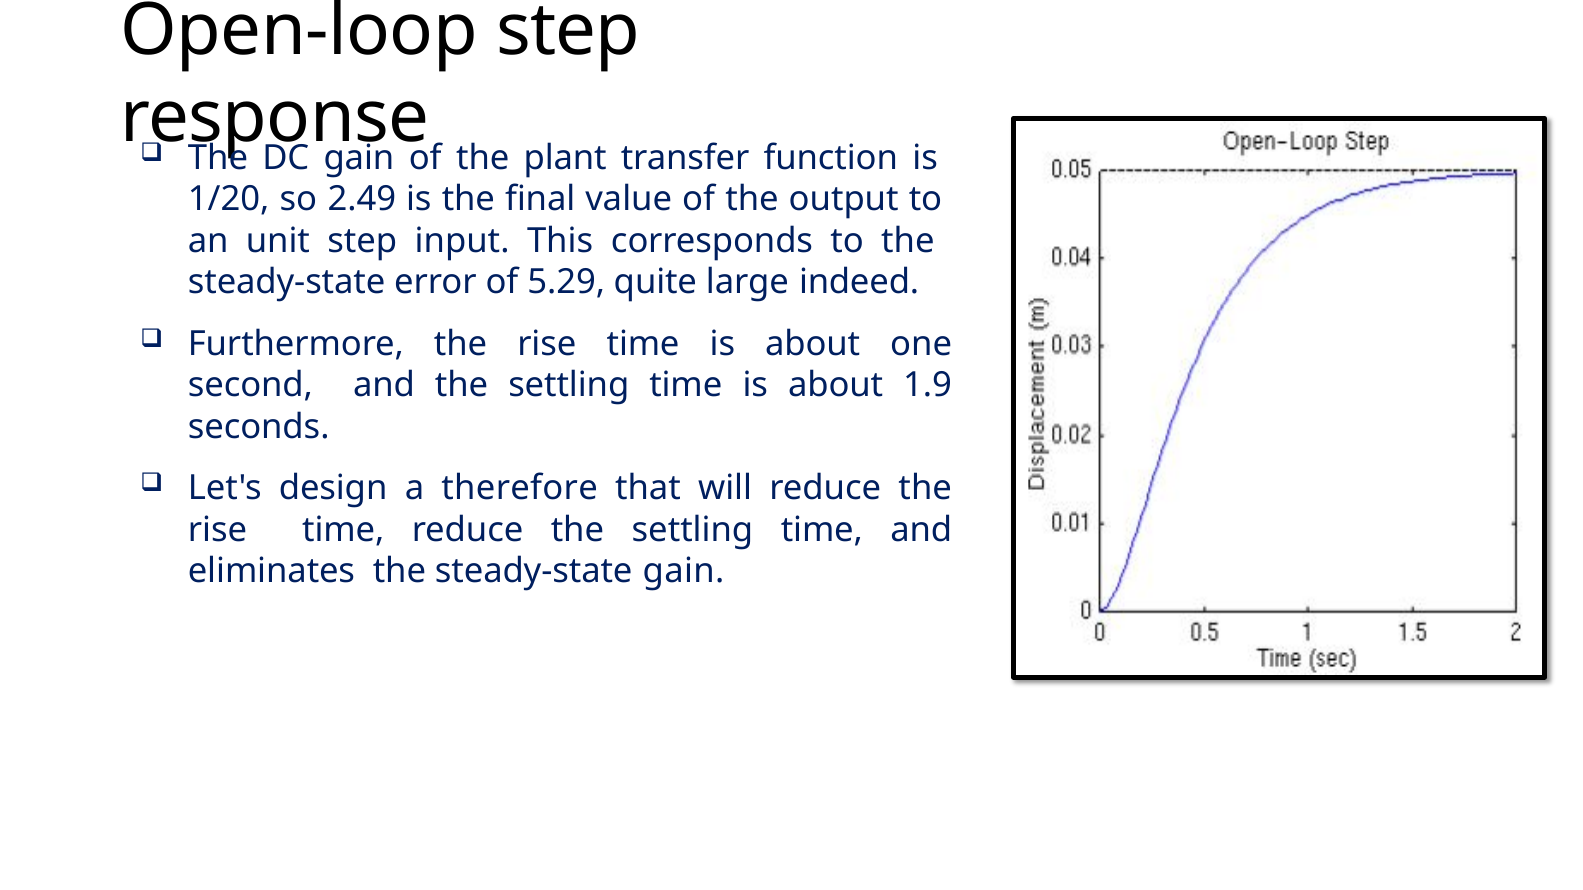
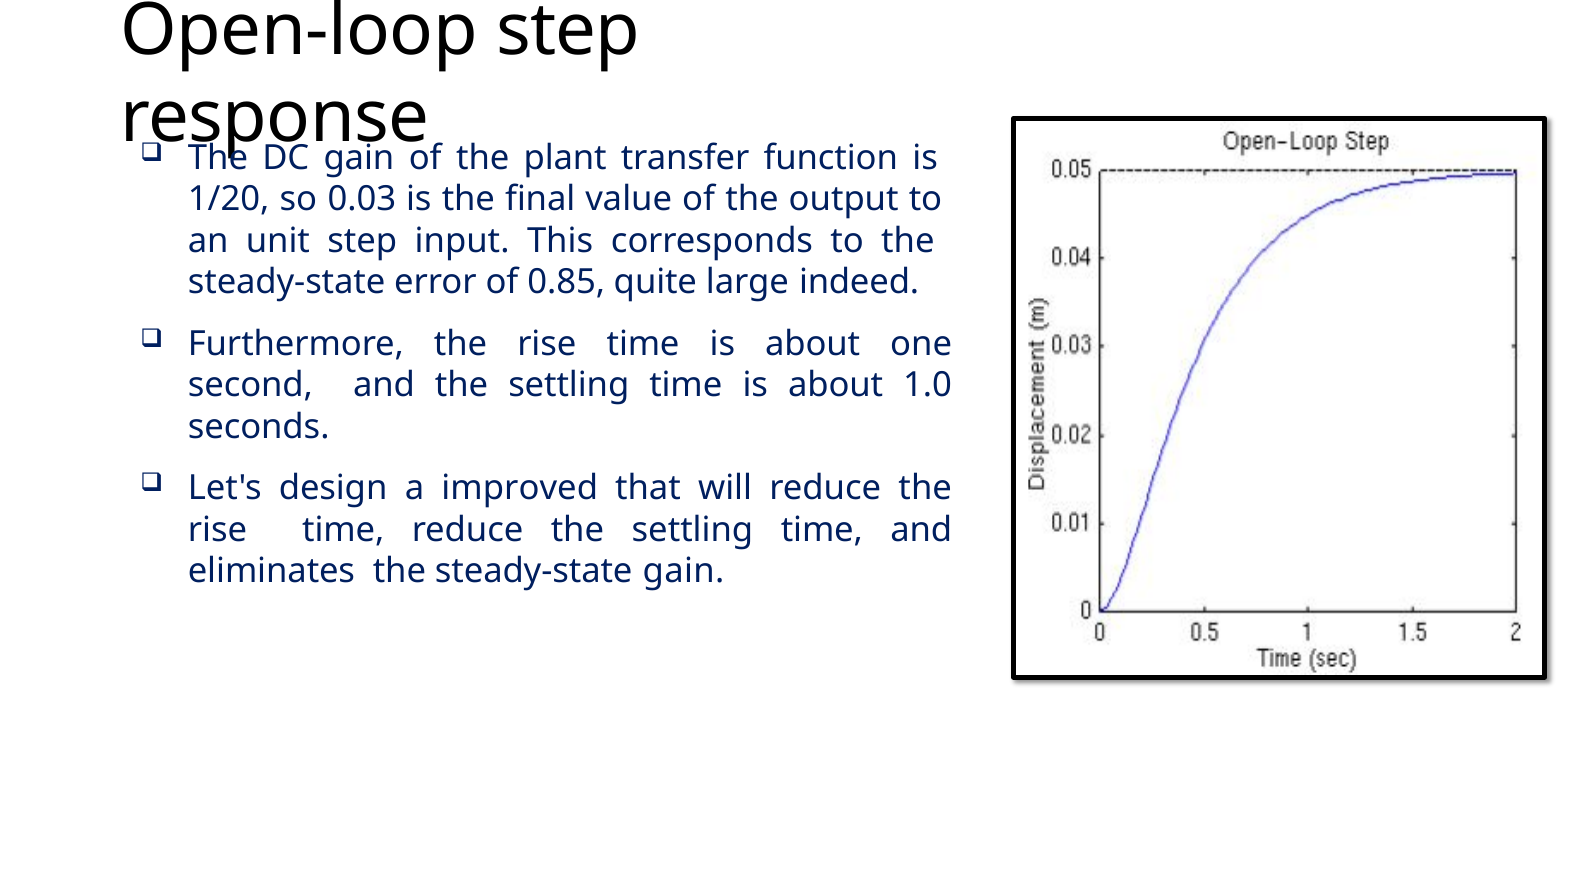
2.49: 2.49 -> 0.03 (362, 200)
5.29: 5.29 -> 0.85 (566, 283)
1.9: 1.9 -> 1.0 (928, 386)
therefore: therefore -> improved (520, 488)
